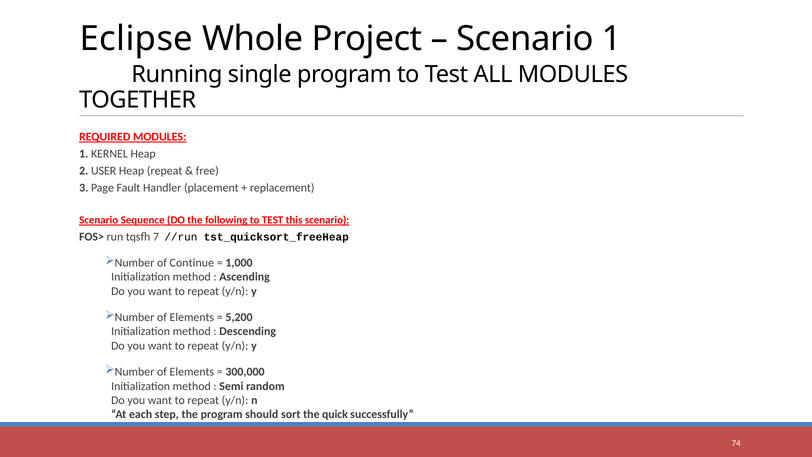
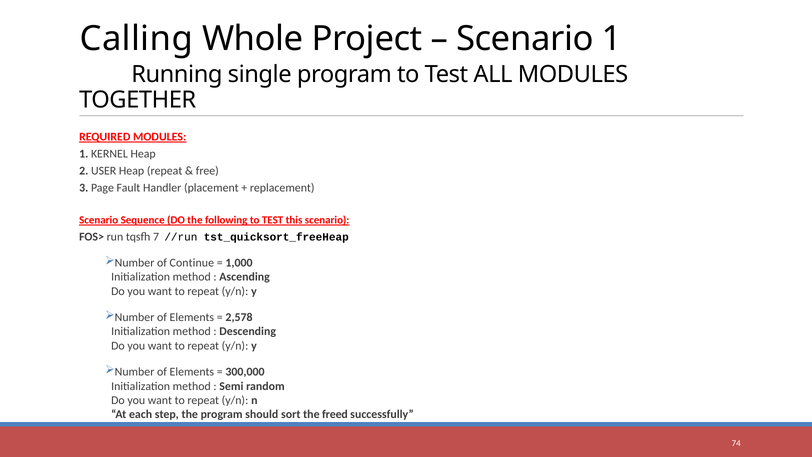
Eclipse: Eclipse -> Calling (136, 39)
5,200: 5,200 -> 2,578 (239, 317)
quick: quick -> freed (335, 414)
